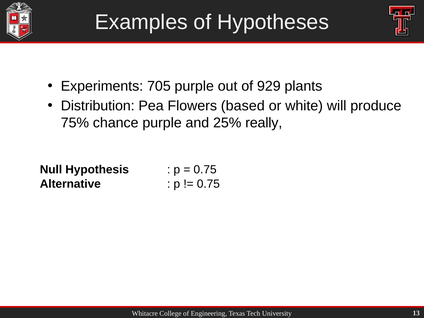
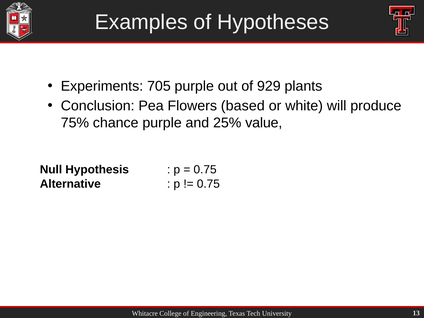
Distribution: Distribution -> Conclusion (98, 106)
really: really -> value (264, 123)
